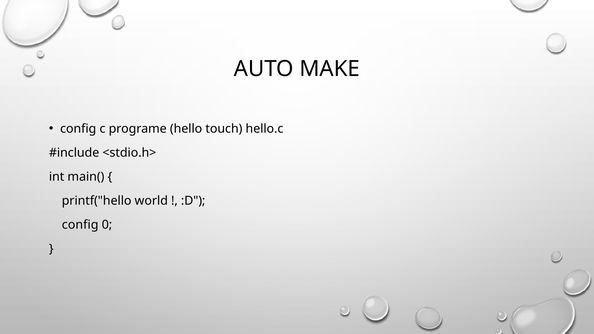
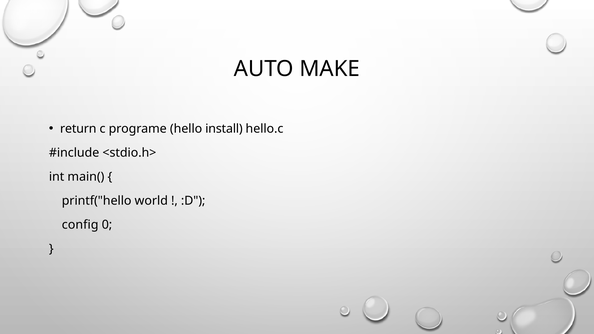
config: config -> return (78, 129)
touch: touch -> install (224, 129)
